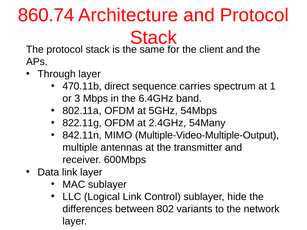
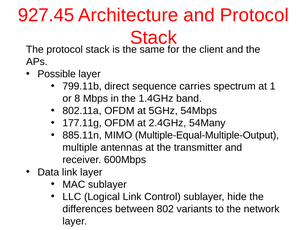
860.74: 860.74 -> 927.45 (46, 15)
Through: Through -> Possible (57, 74)
470.11b: 470.11b -> 799.11b (82, 86)
3: 3 -> 8 (77, 99)
6.4GHz: 6.4GHz -> 1.4GHz (156, 99)
822.11g: 822.11g -> 177.11g (82, 123)
842.11n: 842.11n -> 885.11n (82, 135)
Multiple-Video-Multiple-Output: Multiple-Video-Multiple-Output -> Multiple-Equal-Multiple-Output (207, 135)
